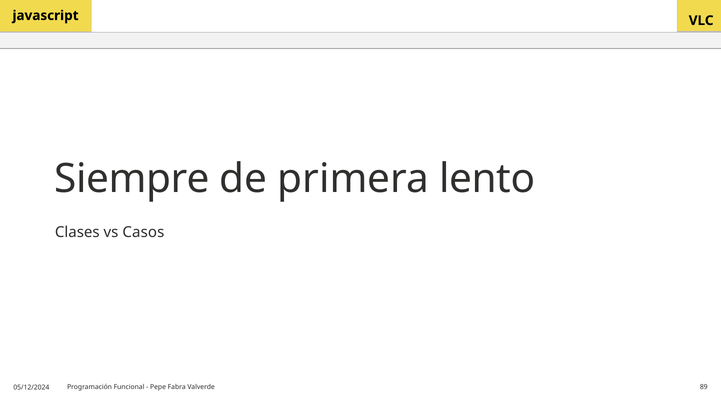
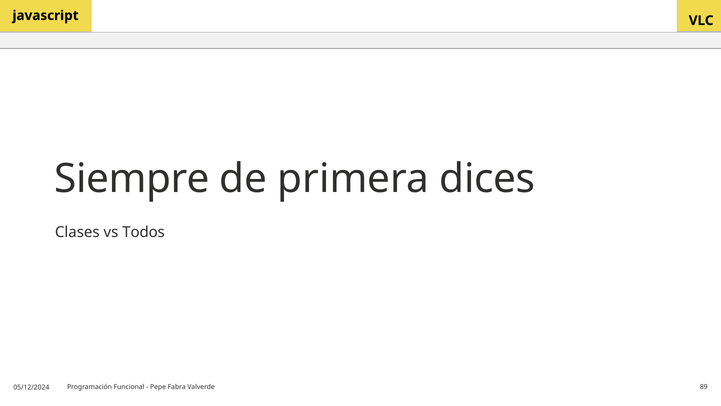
lento: lento -> dices (487, 179)
Casos: Casos -> Todos (144, 232)
